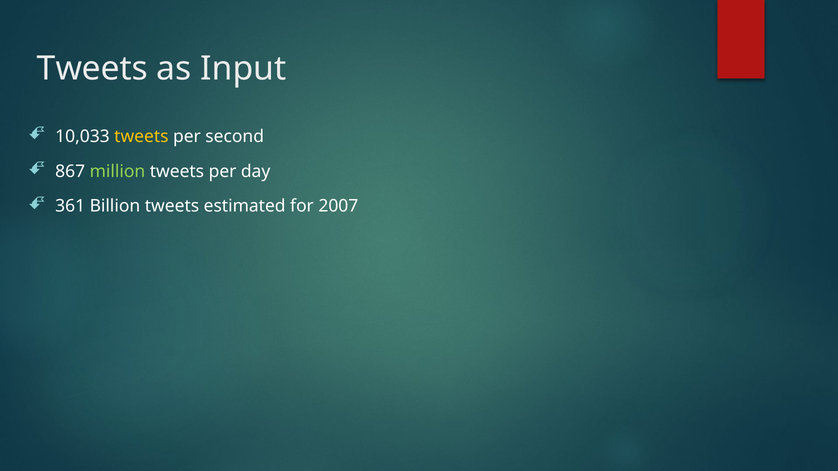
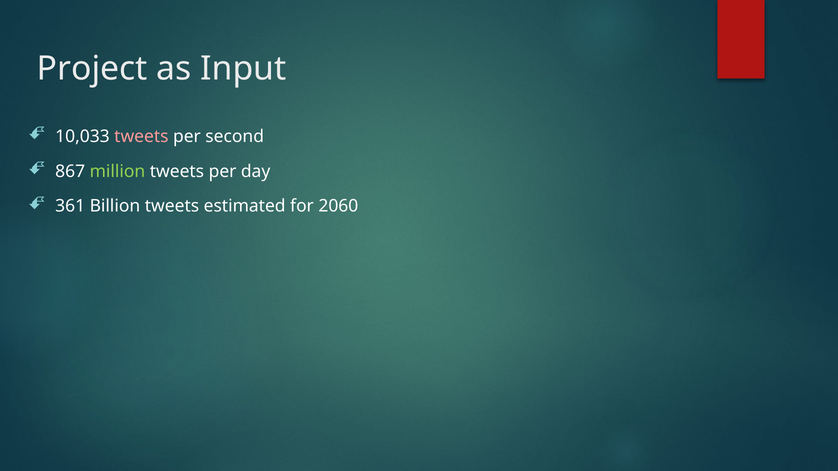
Tweets: Tweets -> Project (92, 69)
tweets colour: yellow -> pink (141, 137)
2007: 2007 -> 2060 (338, 206)
